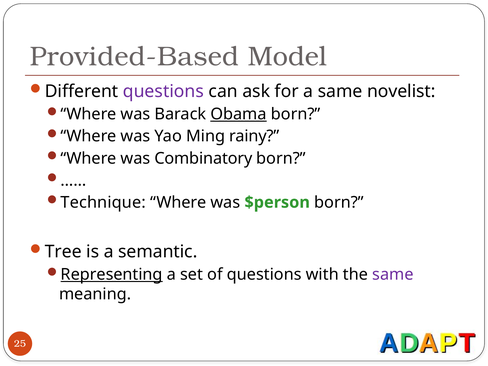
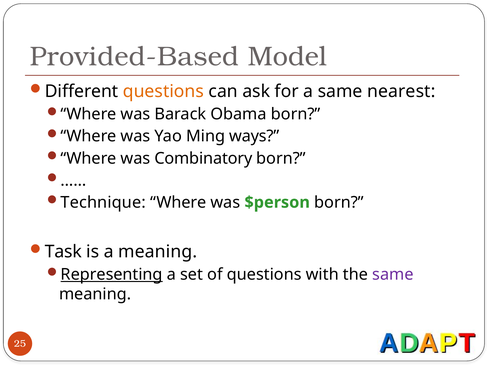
questions colour: purple -> orange (163, 91)
novelist: novelist -> nearest (401, 91)
Obama underline: present -> none (239, 114)
rainy: rainy -> ways (254, 136)
Tree: Tree -> Task (63, 252)
a semantic: semantic -> meaning (158, 252)
